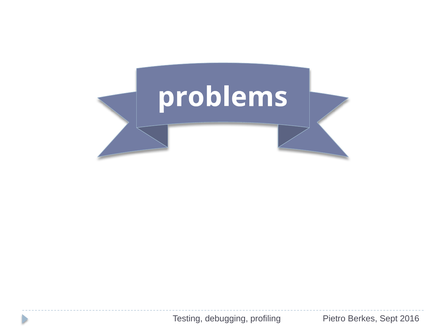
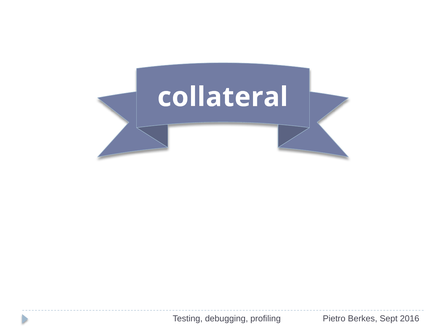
problems: problems -> collateral (223, 97)
